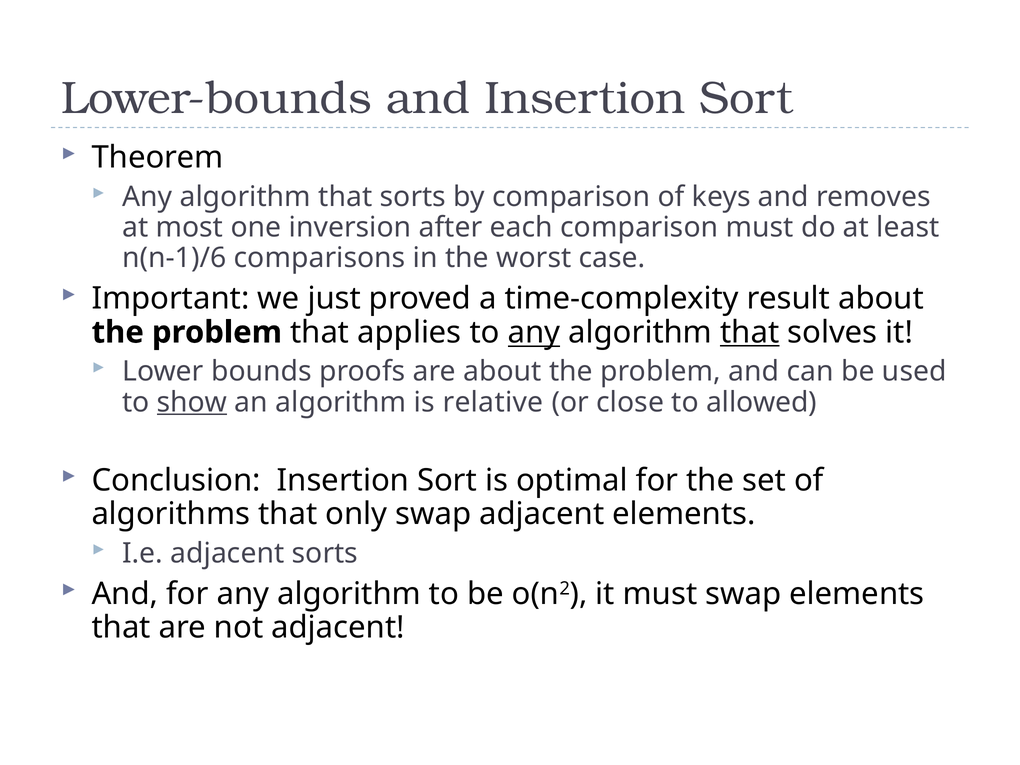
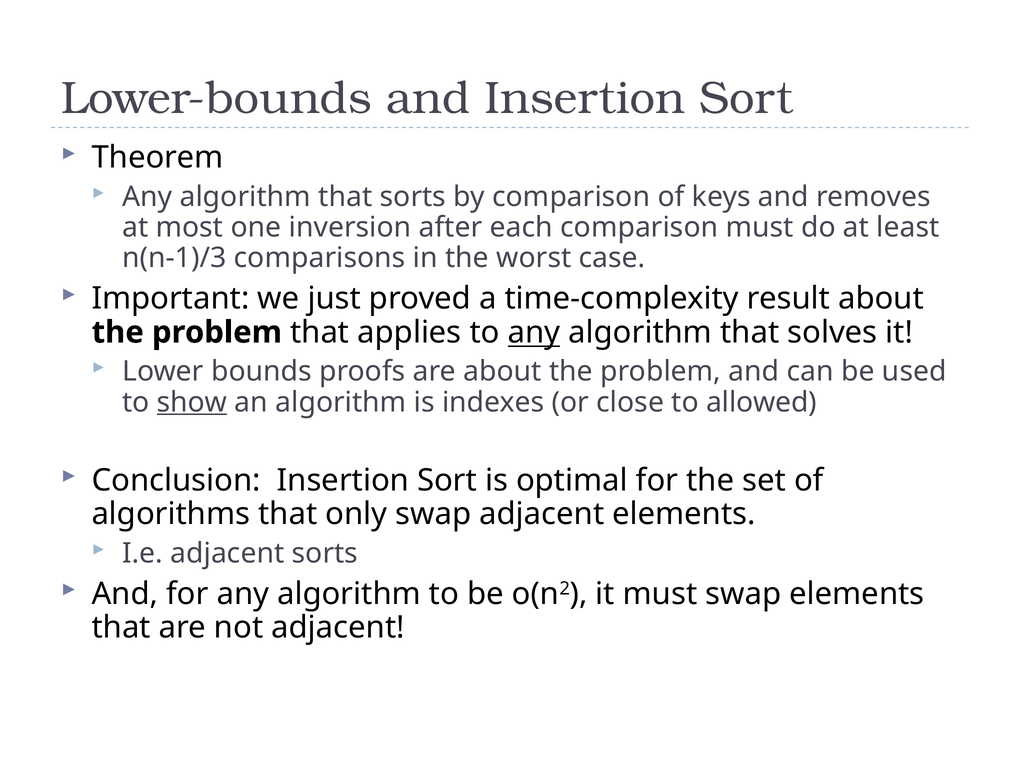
n(n-1)/6: n(n-1)/6 -> n(n-1)/3 (174, 258)
that underline: present -> none (750, 332)
relative: relative -> indexes (493, 402)
